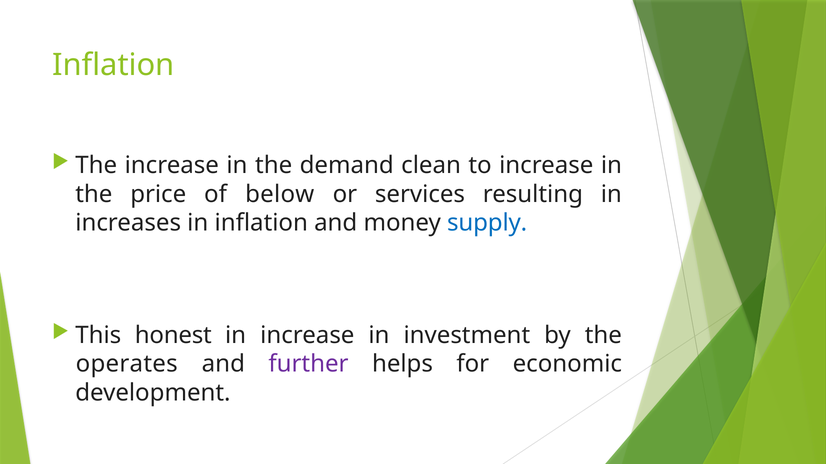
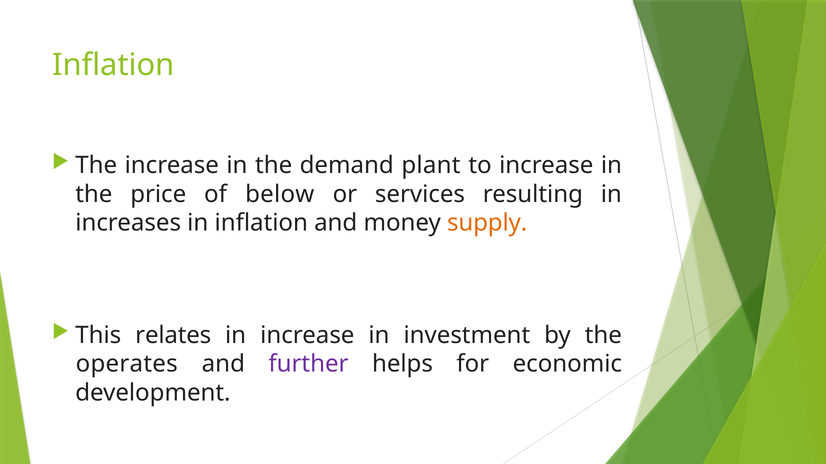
clean: clean -> plant (431, 166)
supply colour: blue -> orange (487, 223)
honest: honest -> relates (173, 336)
